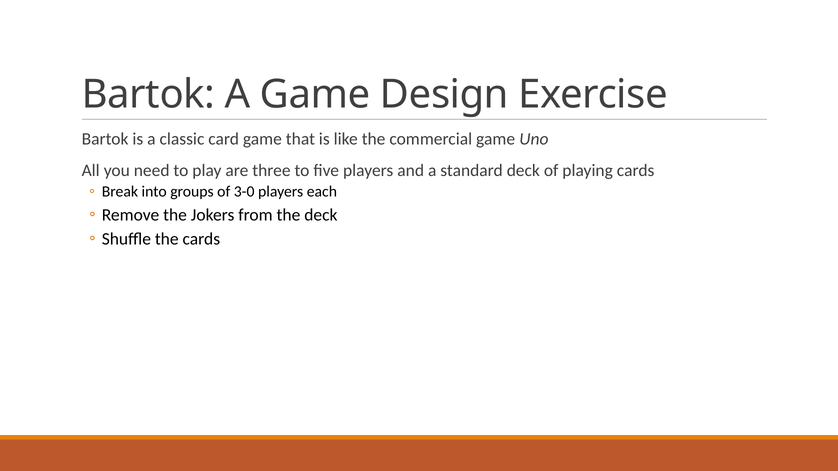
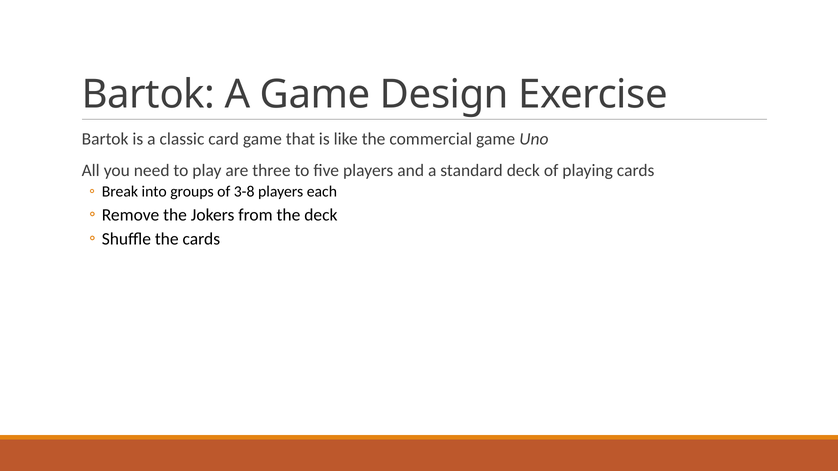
3-0: 3-0 -> 3-8 (244, 192)
